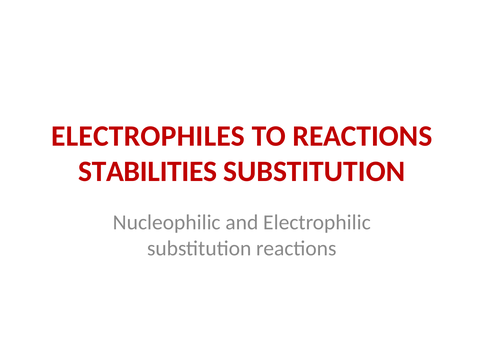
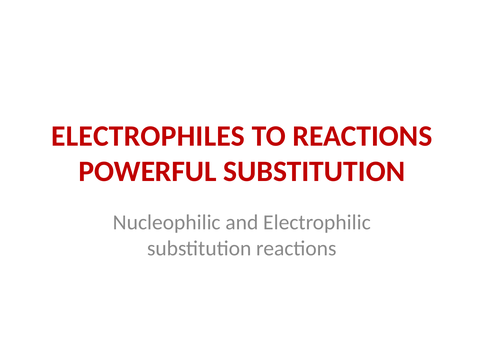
STABILITIES: STABILITIES -> POWERFUL (148, 171)
